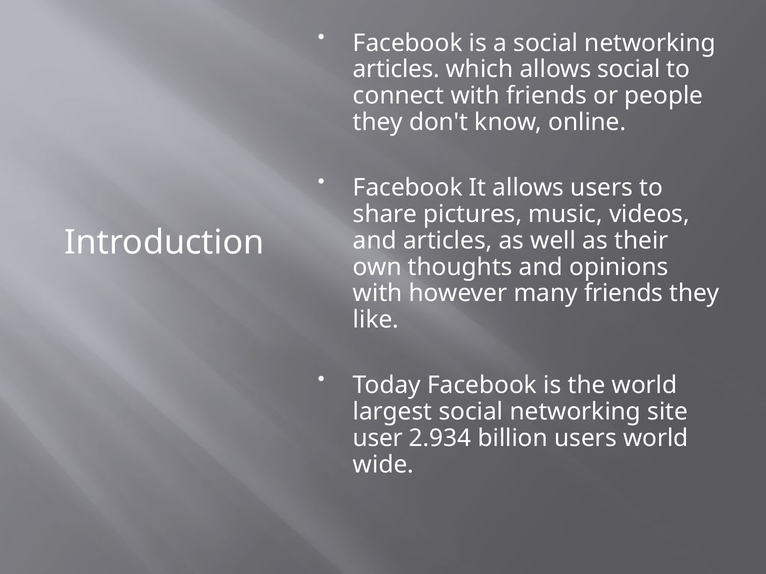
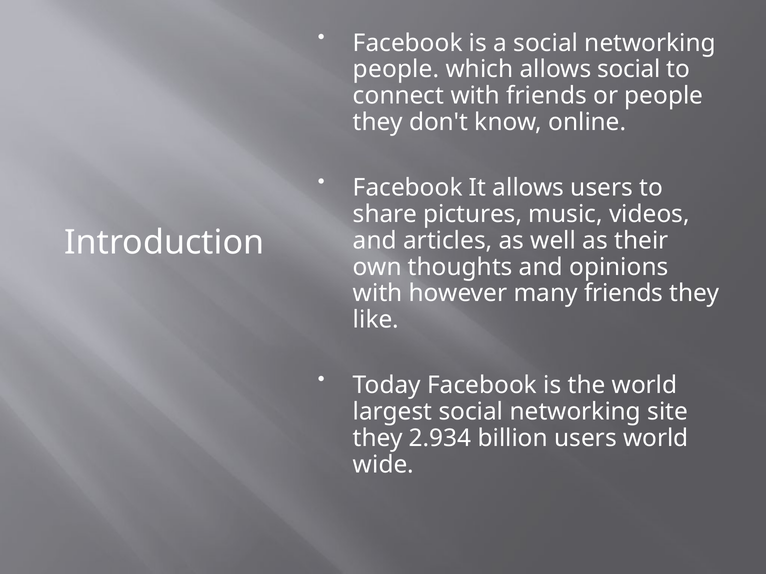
articles: articles -> people (396, 69)
user: user -> they (378, 439)
